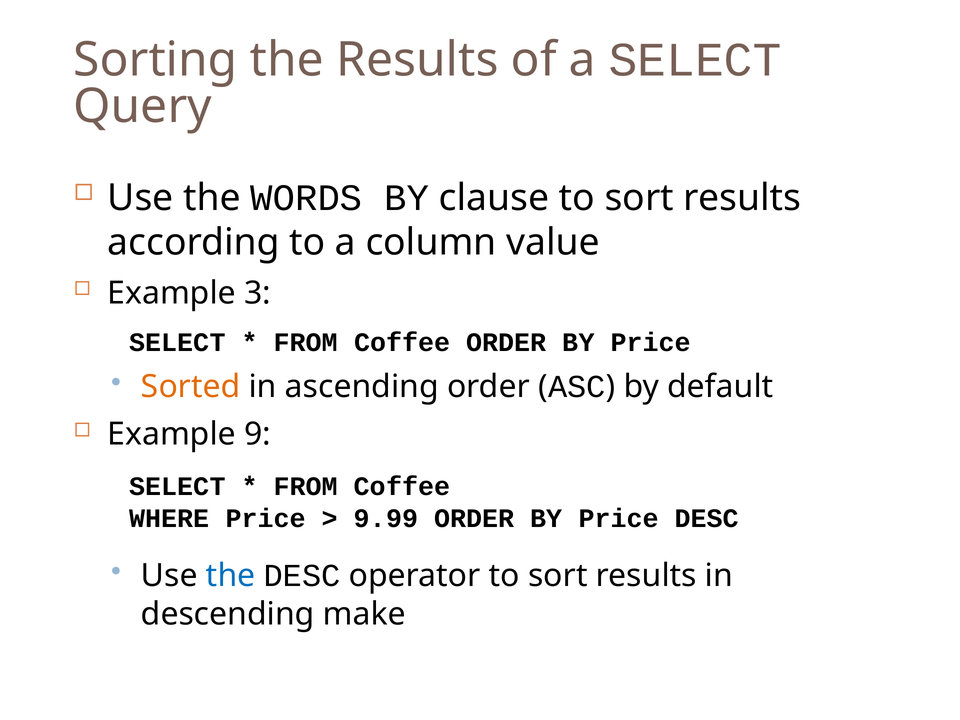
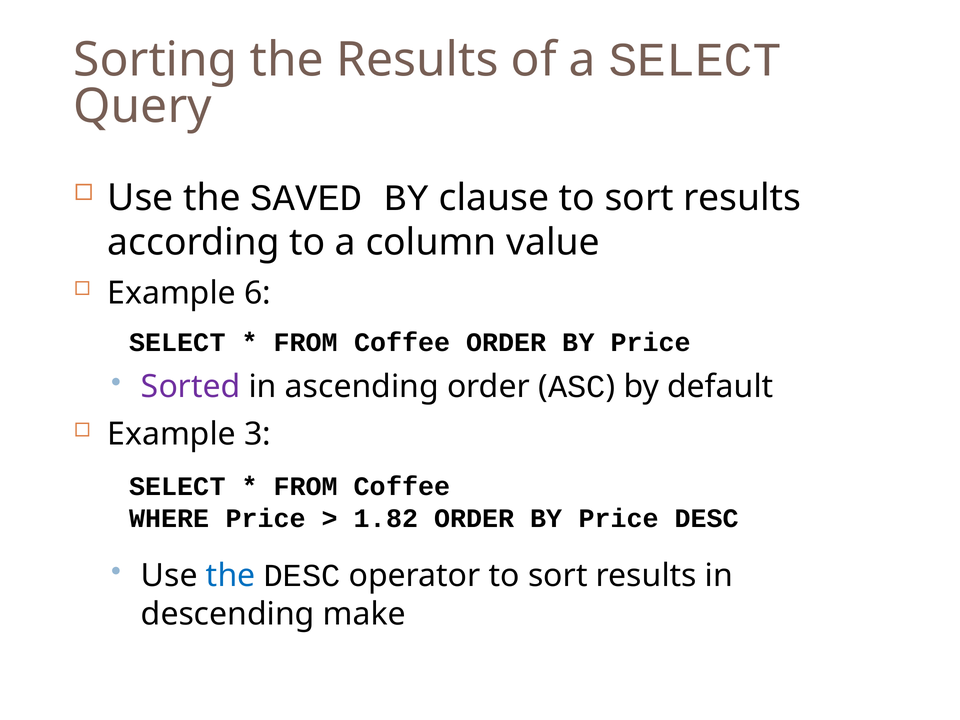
WORDS: WORDS -> SAVED (306, 198)
3: 3 -> 6 (258, 293)
Sorted colour: orange -> purple (191, 387)
9: 9 -> 3 (258, 434)
9.99: 9.99 -> 1.82 (386, 519)
